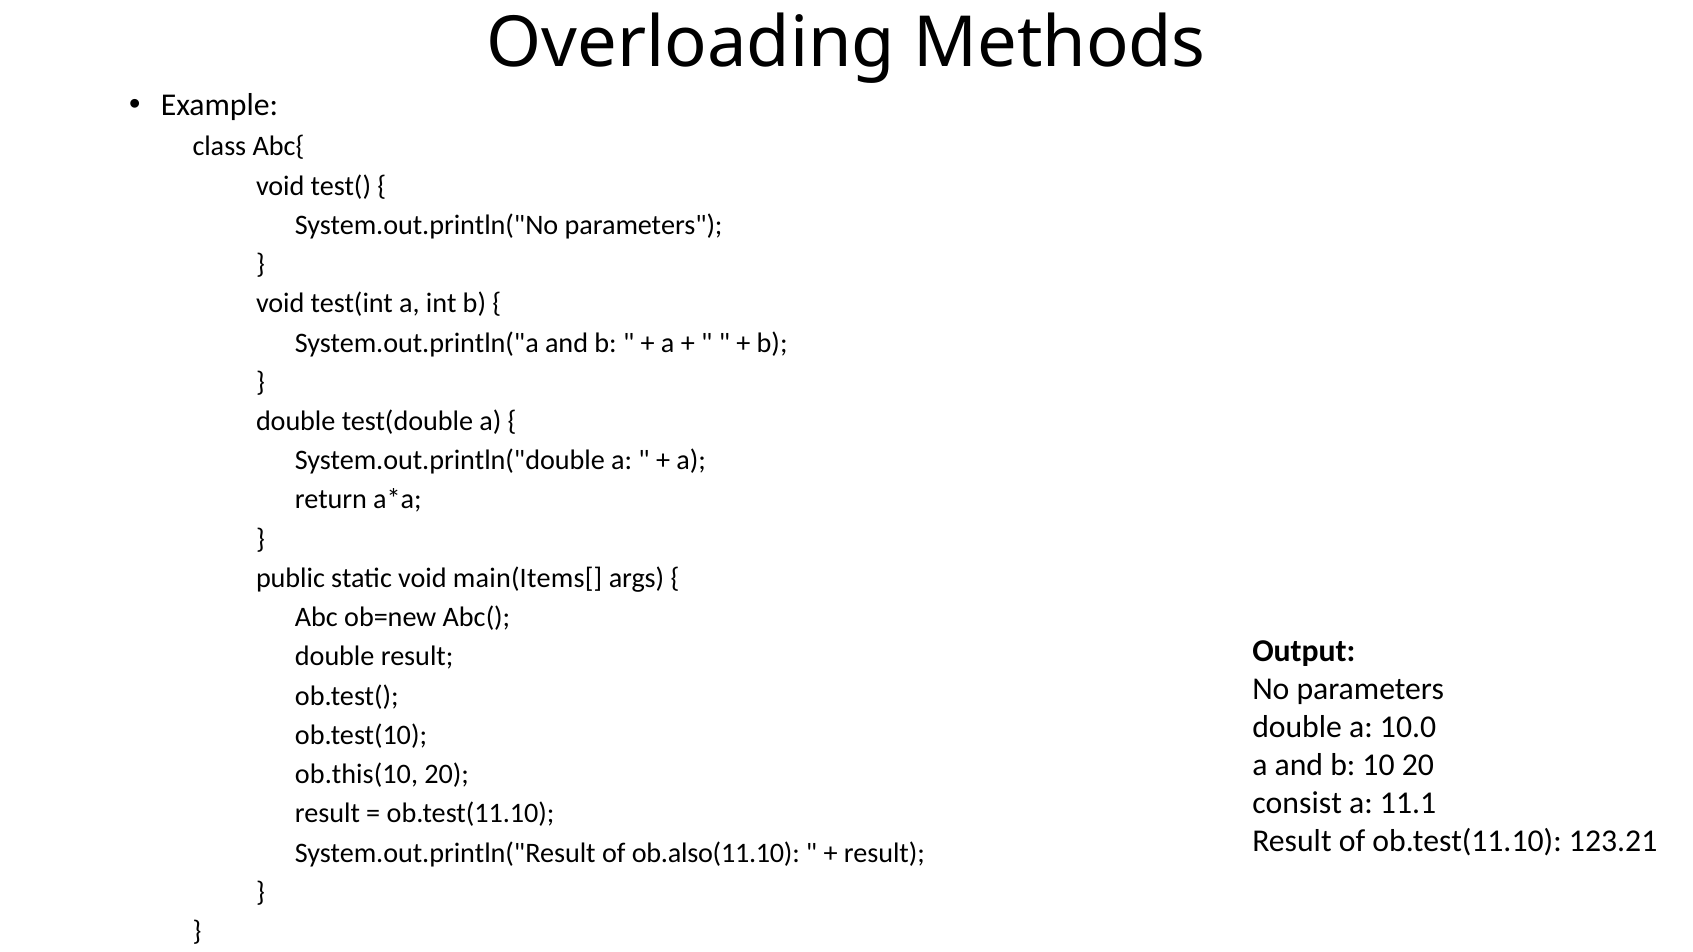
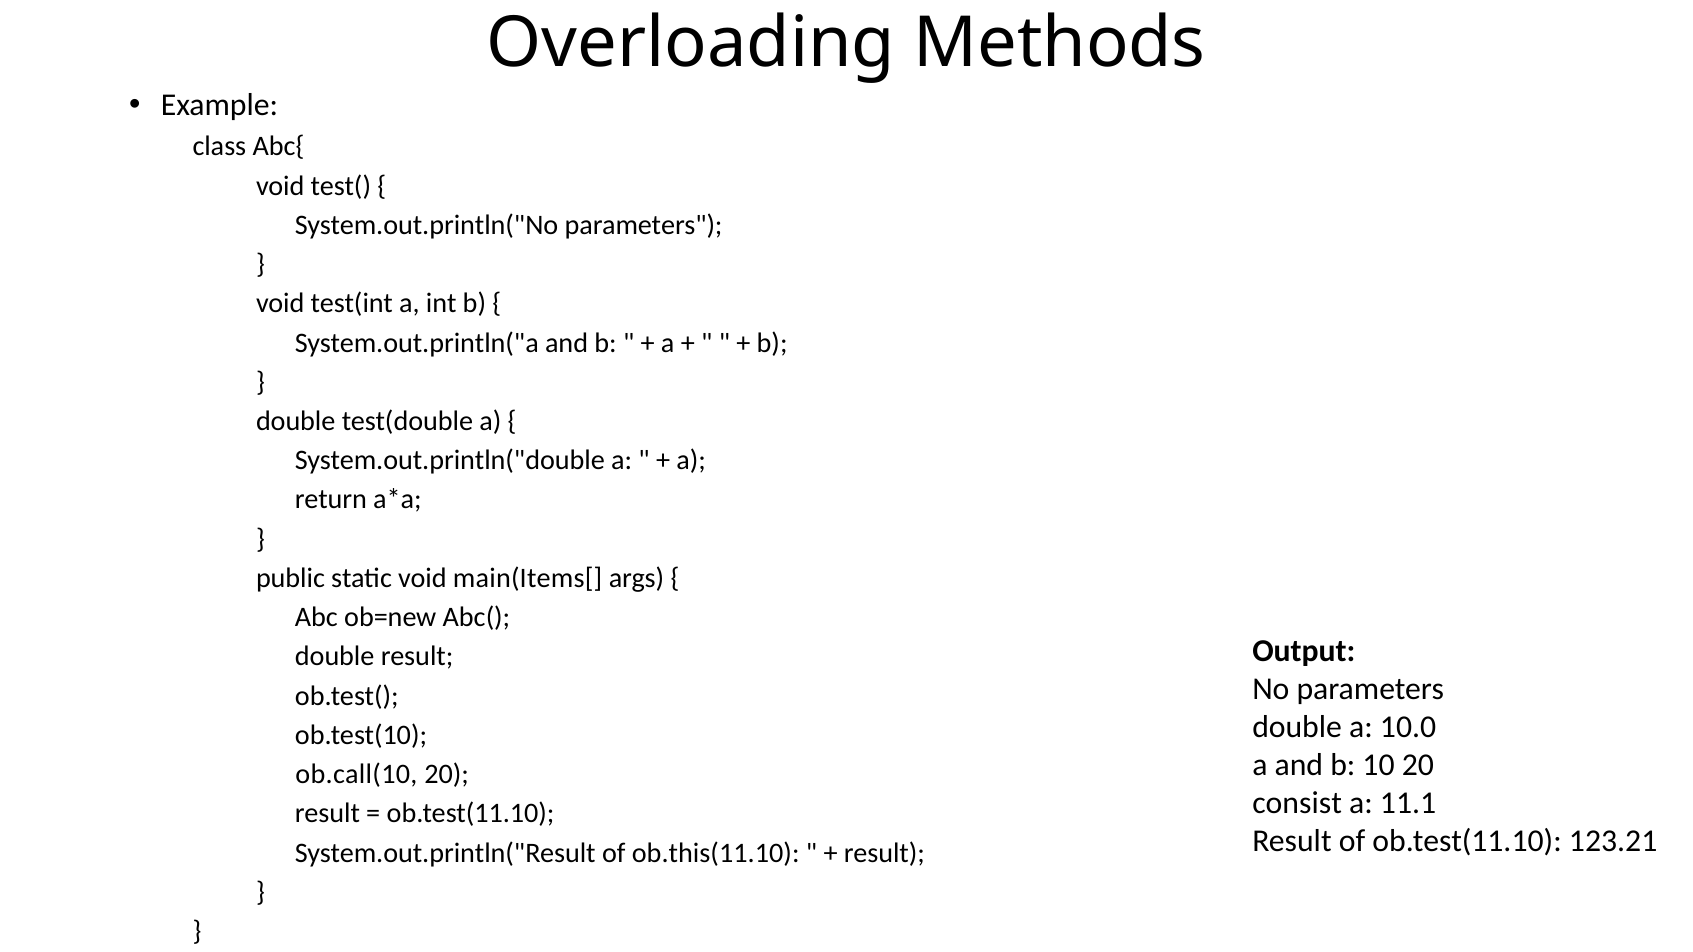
ob.this(10: ob.this(10 -> ob.call(10 (356, 775)
ob.also(11.10: ob.also(11.10 -> ob.this(11.10 (716, 853)
